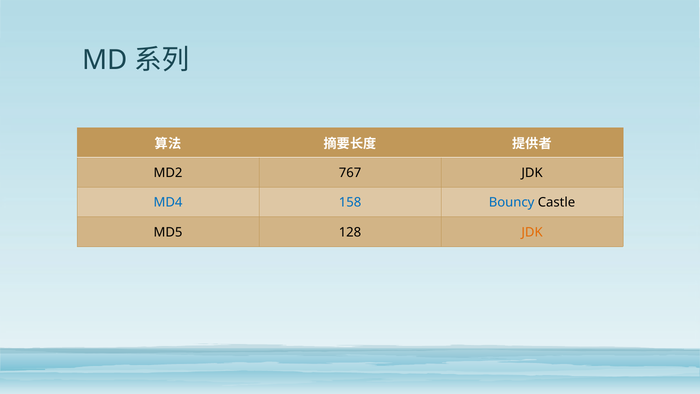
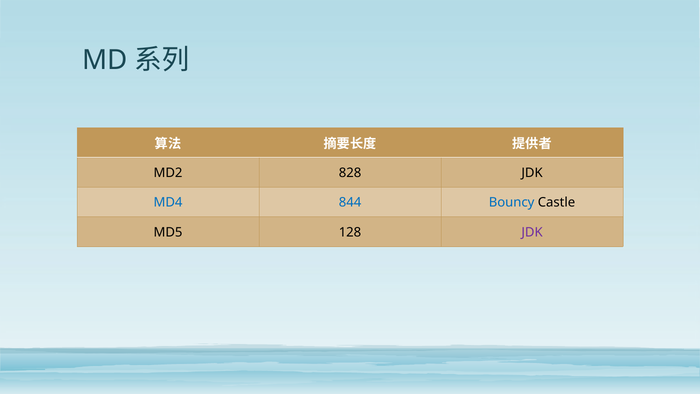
767: 767 -> 828 (350, 173)
158: 158 -> 844 (350, 202)
JDK colour: orange -> purple (532, 232)
